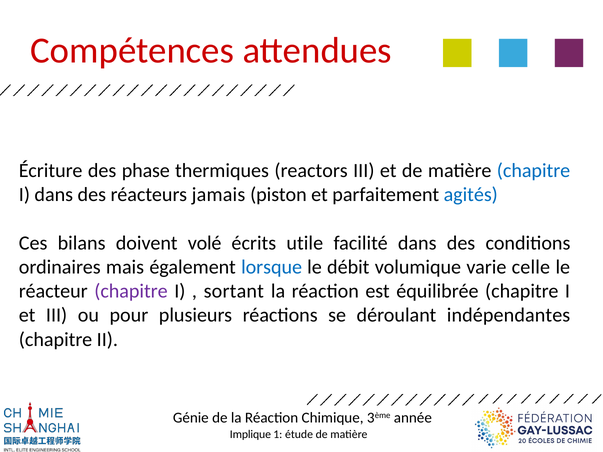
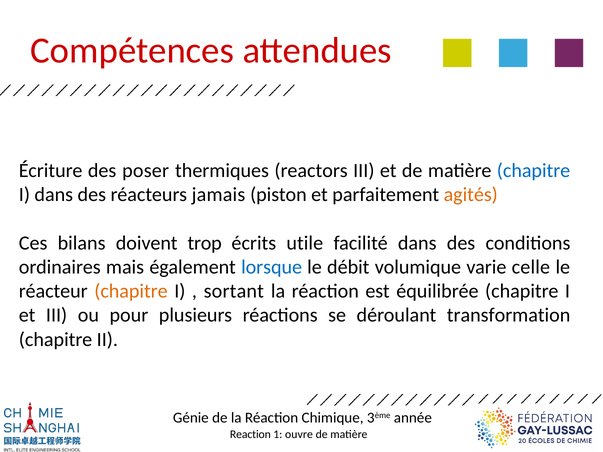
phase: phase -> poser (146, 171)
agités colour: blue -> orange (471, 195)
volé: volé -> trop (205, 243)
chapitre colour: purple -> orange (131, 291)
indépendantes: indépendantes -> transformation (509, 315)
Implique: Implique -> Reaction (250, 434)
étude: étude -> ouvre (299, 434)
